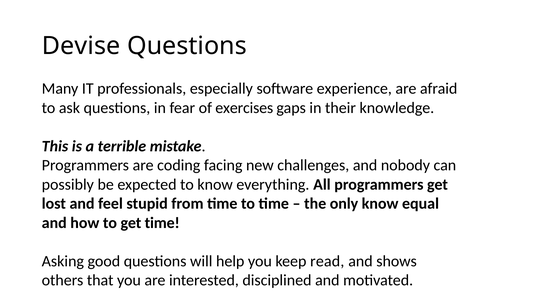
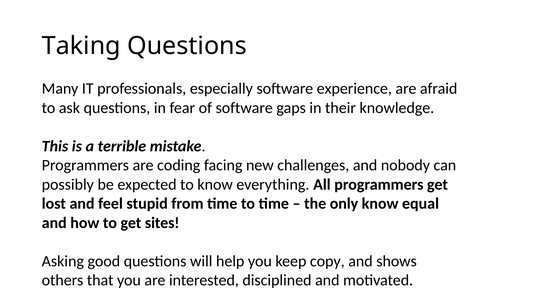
Devise: Devise -> Taking (81, 46)
of exercises: exercises -> software (244, 108)
get time: time -> sites (162, 223)
read: read -> copy (327, 261)
